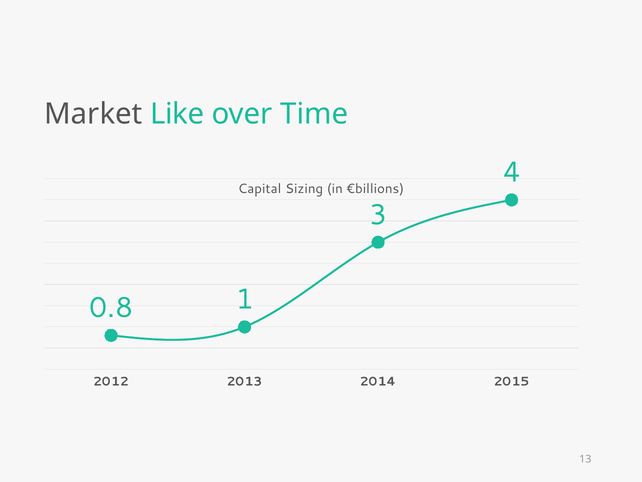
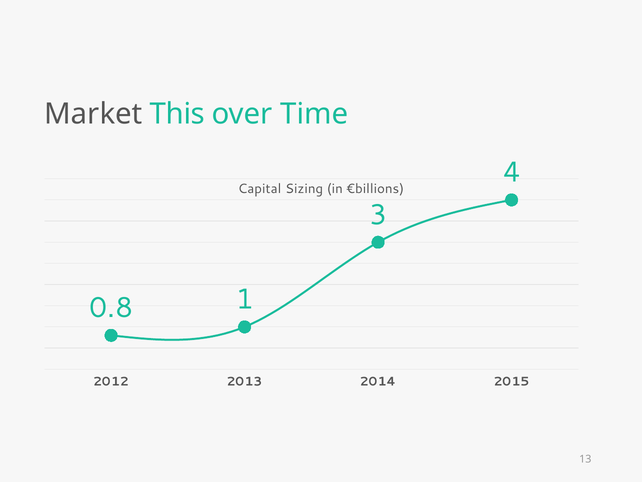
Like: Like -> This (177, 114)
